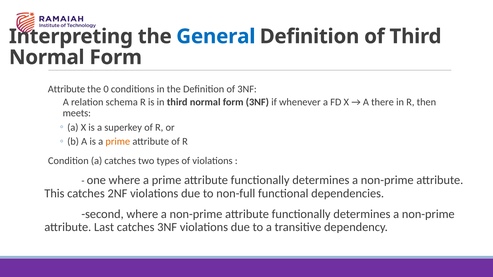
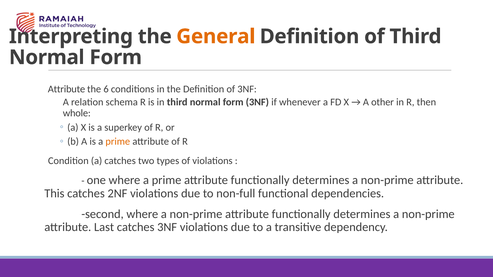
General colour: blue -> orange (216, 36)
0: 0 -> 6 (106, 89)
there: there -> other (383, 102)
meets: meets -> whole (77, 113)
